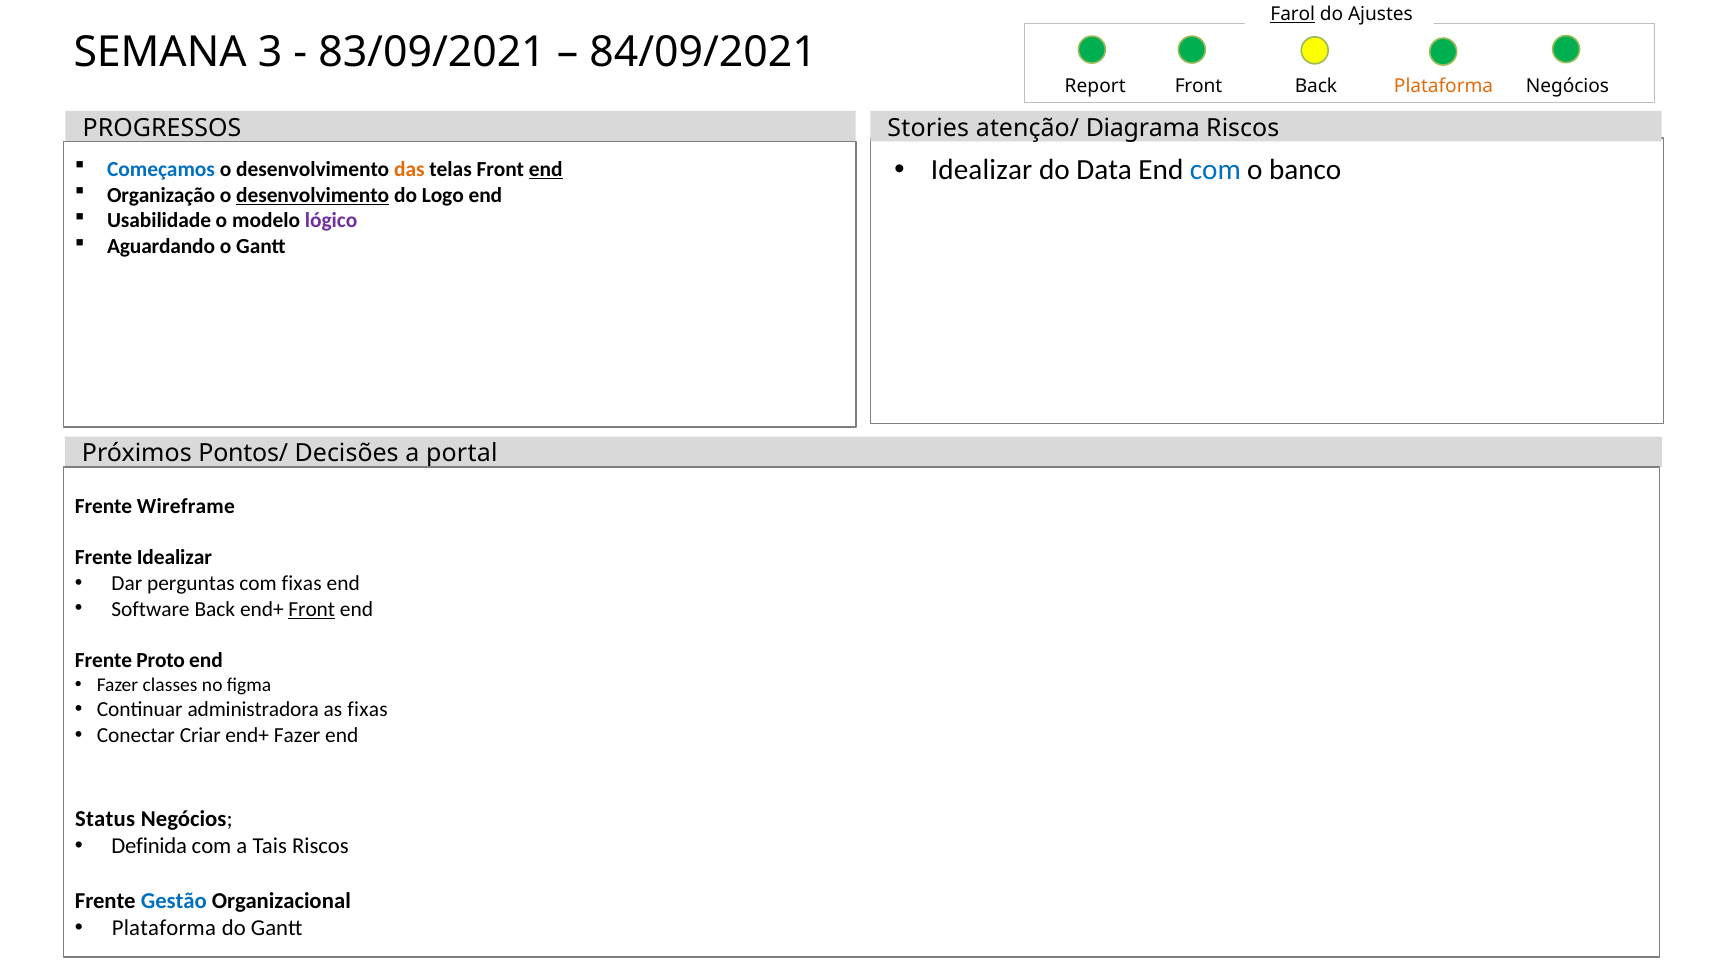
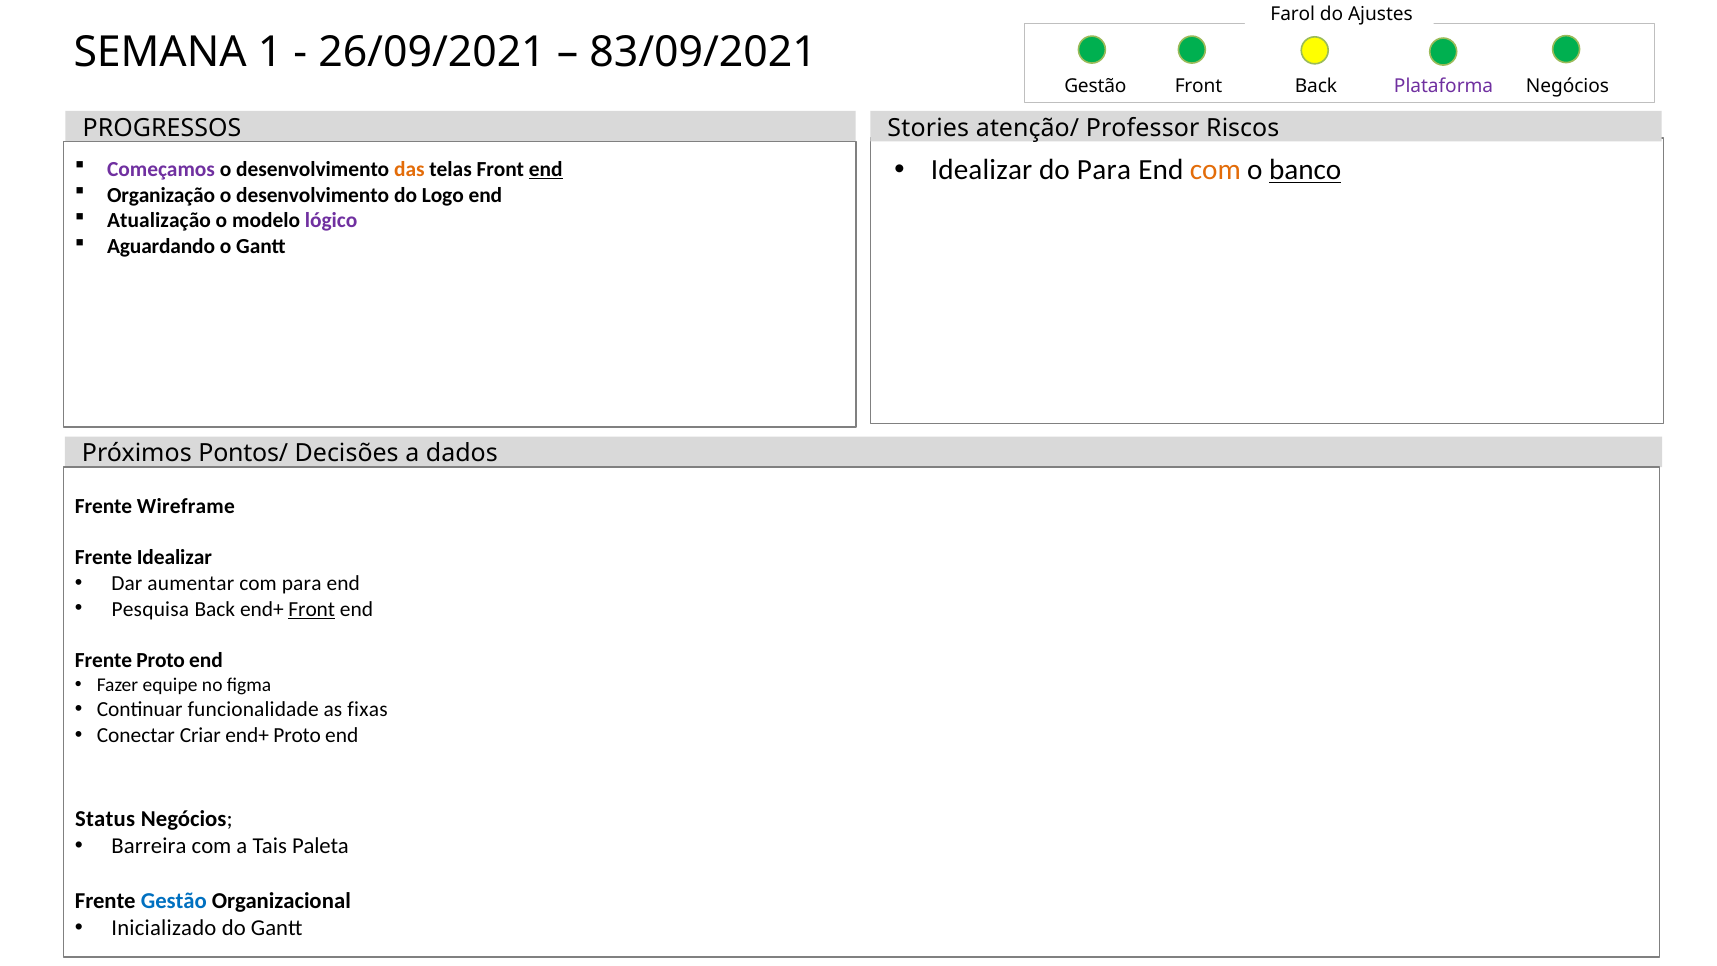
Farol underline: present -> none (1293, 14)
3: 3 -> 1 (270, 52)
83/09/2021: 83/09/2021 -> 26/09/2021 (432, 52)
84/09/2021: 84/09/2021 -> 83/09/2021 (703, 52)
Report: Report -> Gestão (1095, 86)
Plataforma colour: orange -> purple (1444, 86)
Diagrama: Diagrama -> Professor (1143, 128)
do Data: Data -> Para (1104, 170)
com colour: blue -> orange (1215, 170)
banco underline: none -> present (1305, 170)
Começamos colour: blue -> purple (161, 169)
desenvolvimento underline: present -> none (313, 195)
Usabilidade: Usabilidade -> Atualização (159, 221)
portal: portal -> dados (462, 454)
perguntas: perguntas -> aumentar (191, 583)
com fixas: fixas -> para (302, 583)
Software: Software -> Pesquisa (150, 609)
classes: classes -> equipe (170, 685)
administradora: administradora -> funcionalidade (253, 710)
end+ Fazer: Fazer -> Proto (297, 735)
Definida: Definida -> Barreira (149, 846)
Tais Riscos: Riscos -> Paleta (320, 846)
Plataforma: Plataforma -> Inicializado (164, 928)
